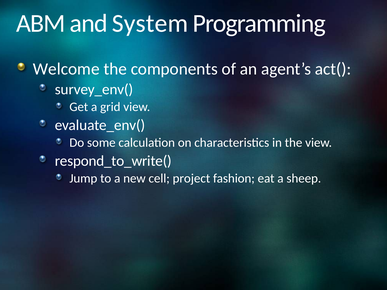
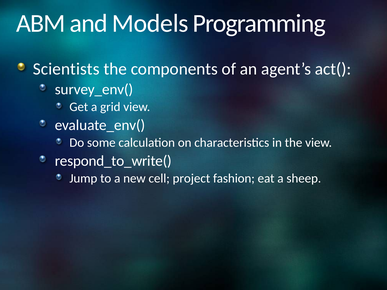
System: System -> Models (150, 24)
Welcome: Welcome -> Scientists (66, 69)
